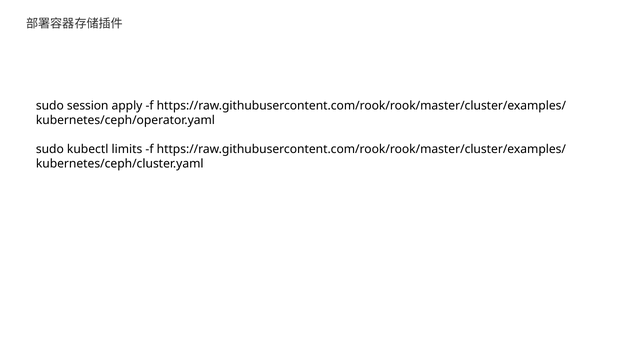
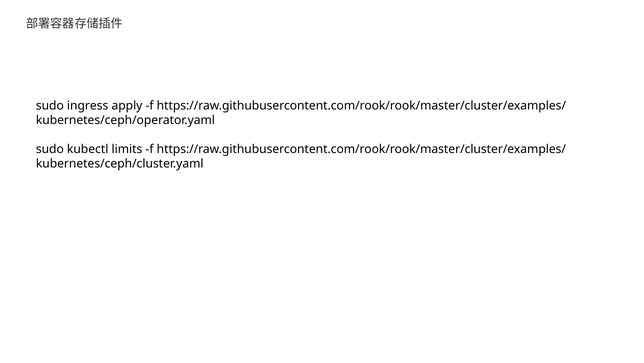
session: session -> ingress (88, 106)
